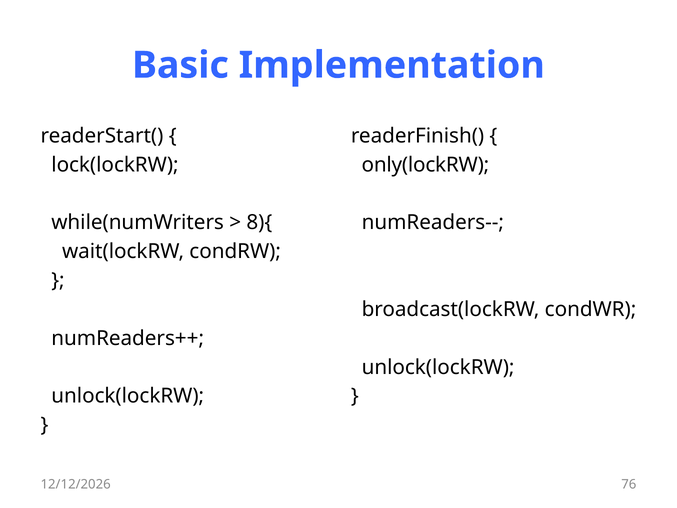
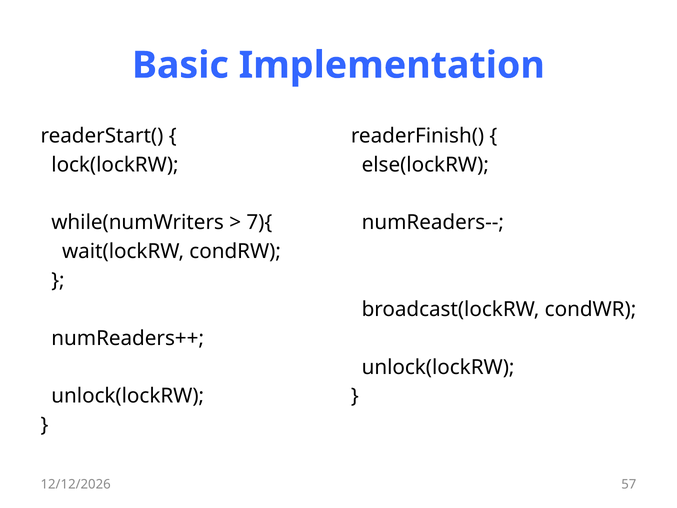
only(lockRW: only(lockRW -> else(lockRW (425, 165)
8){: 8){ -> 7){ (259, 222)
76: 76 -> 57 (629, 484)
